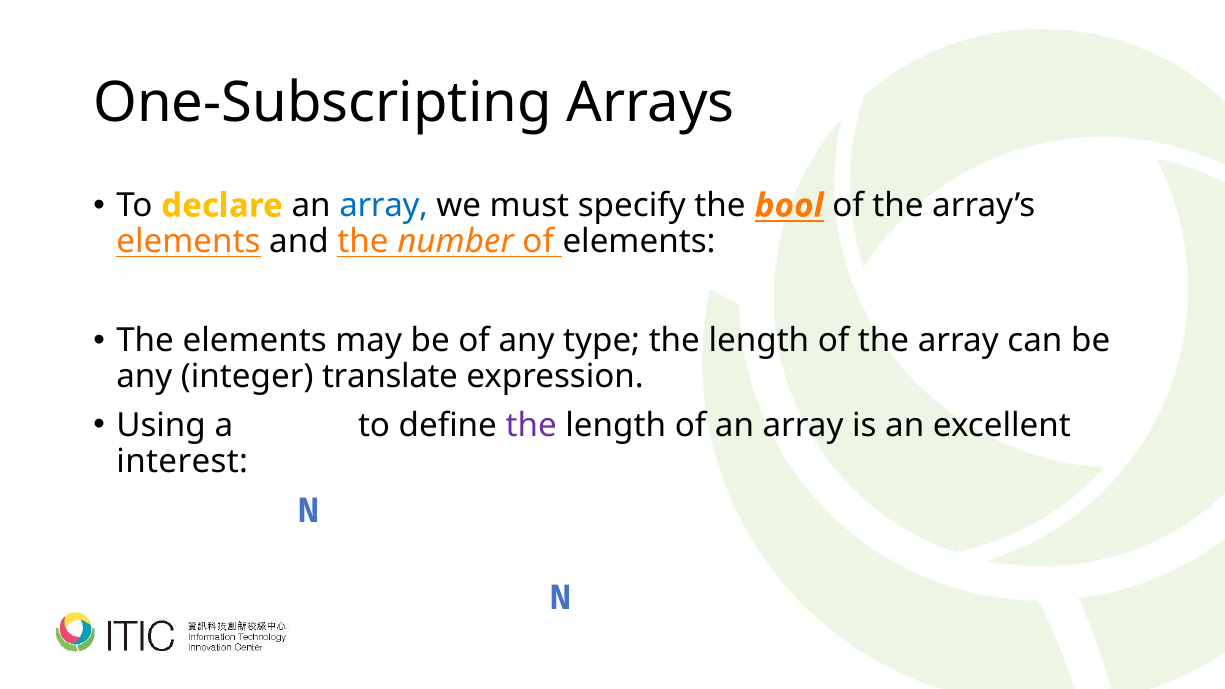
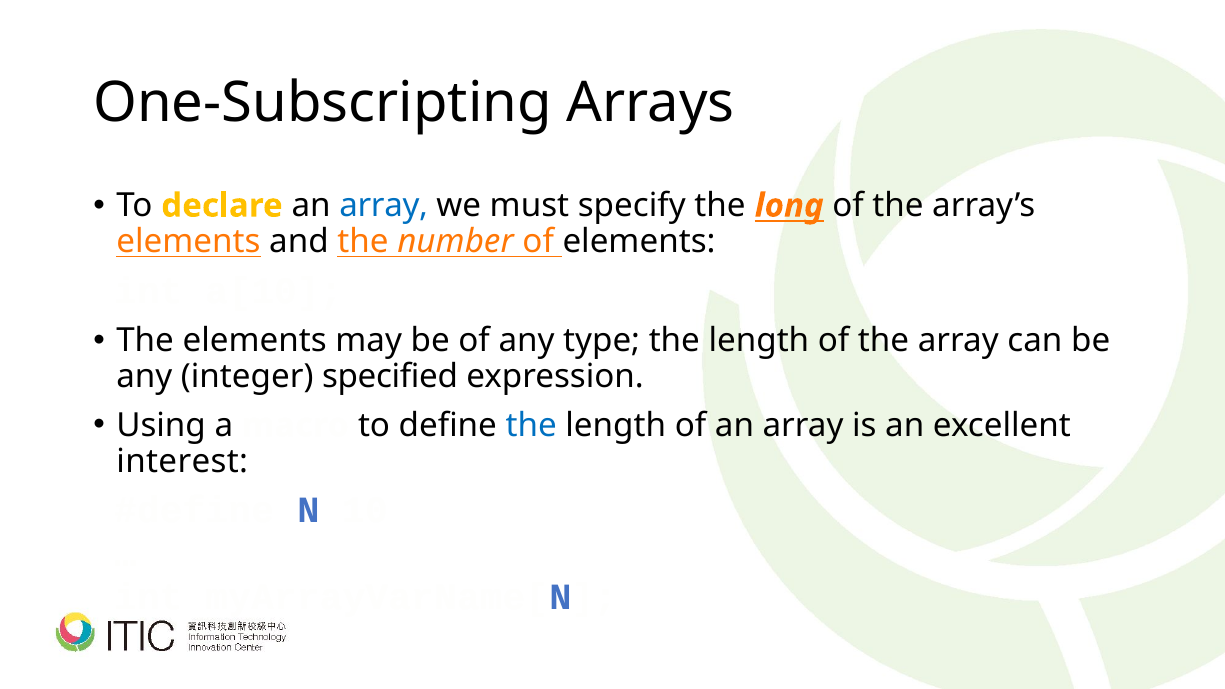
bool: bool -> long (789, 206)
translate: translate -> specified (390, 377)
the colour: purple -> blue (531, 425)
